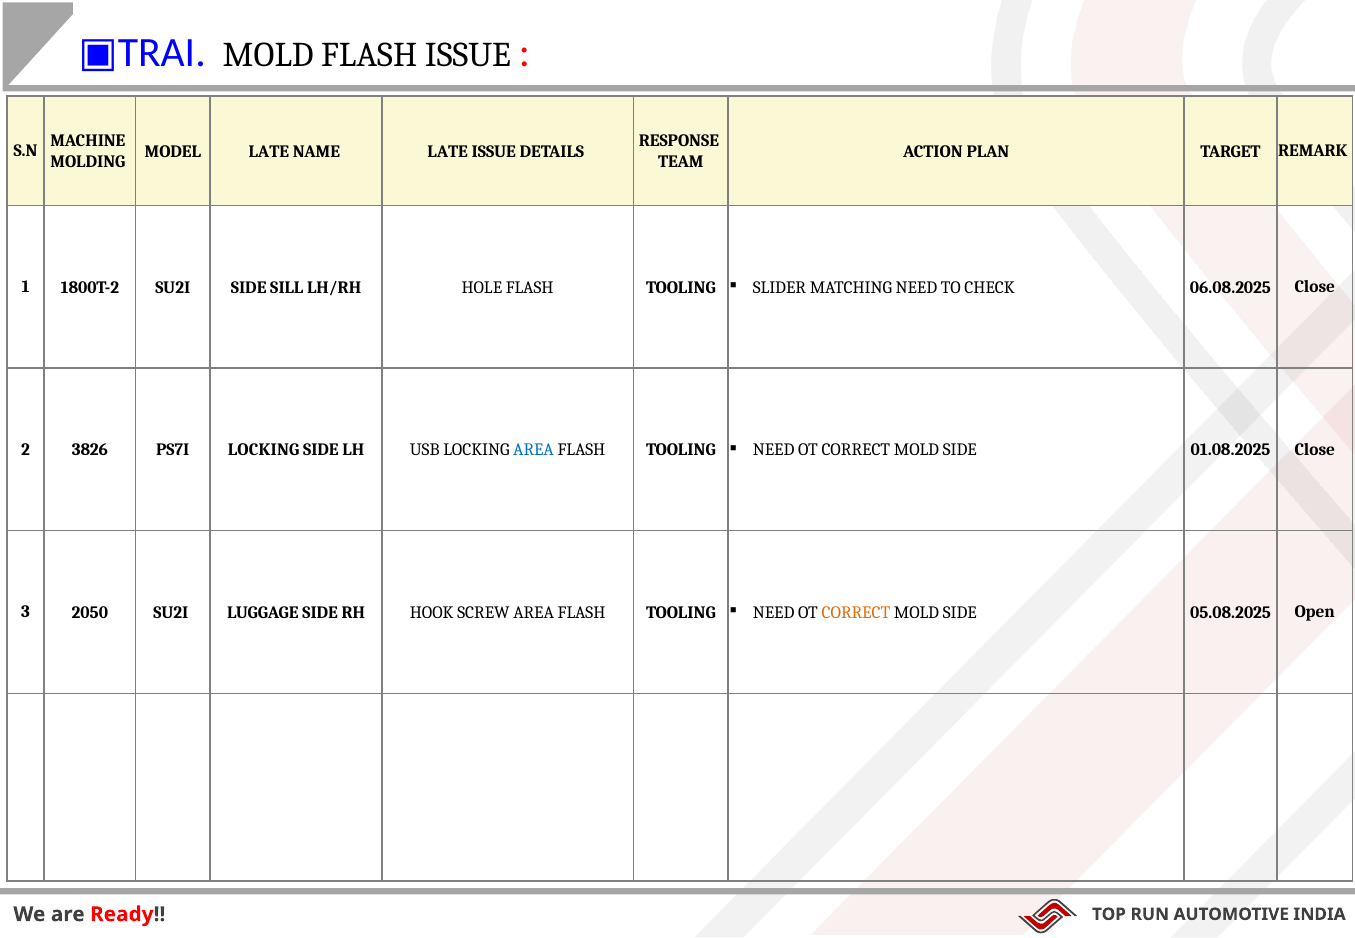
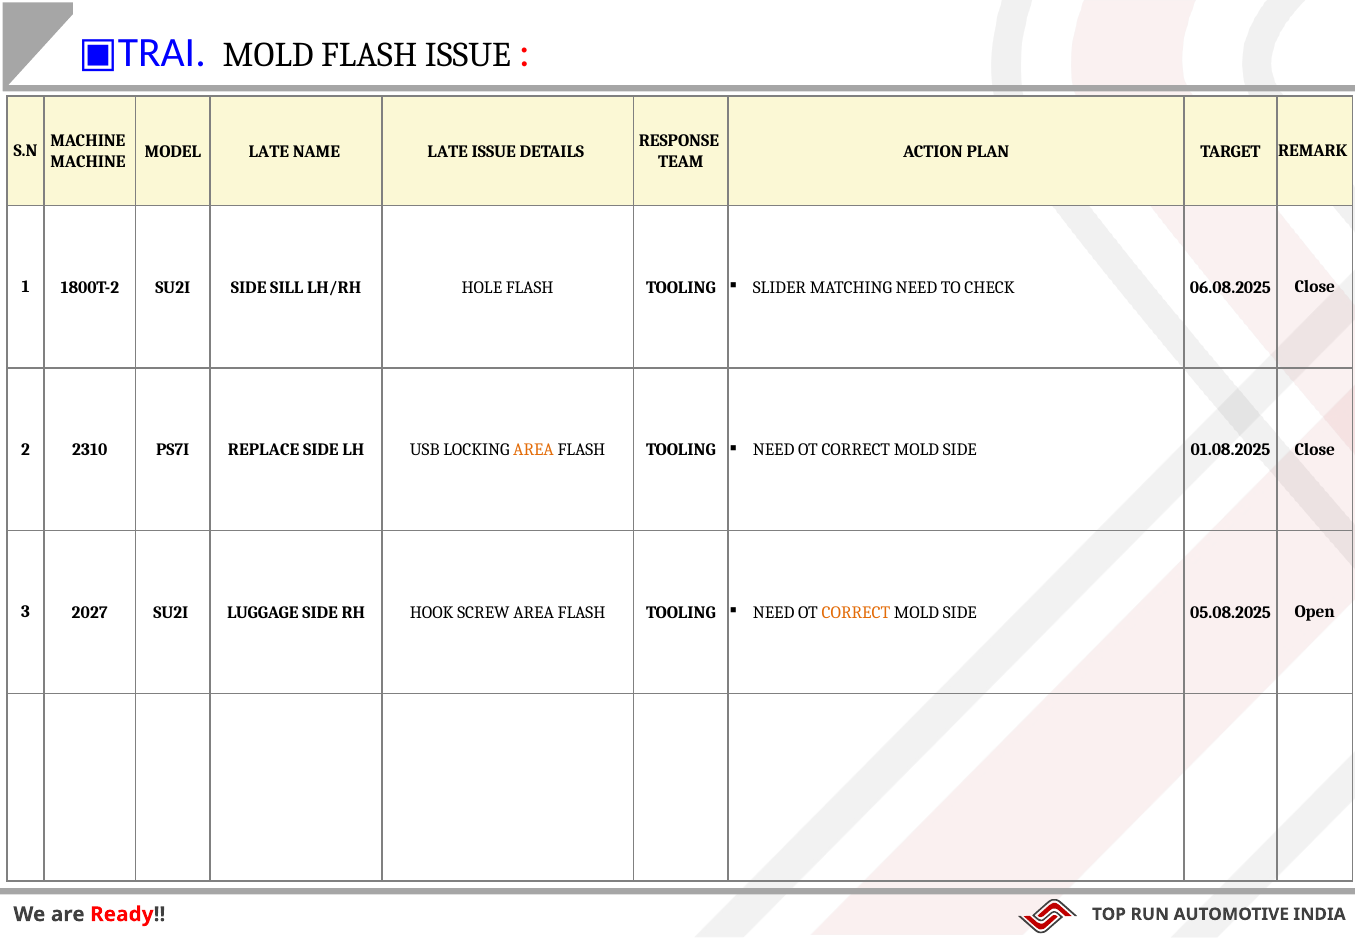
MOLDING: MOLDING -> MACHINE (88, 161)
3826: 3826 -> 2310 (90, 450)
PS7I LOCKING: LOCKING -> REPLACE (264, 450)
AREA colour: blue -> orange (534, 450)
2050: 2050 -> 2027 (90, 613)
